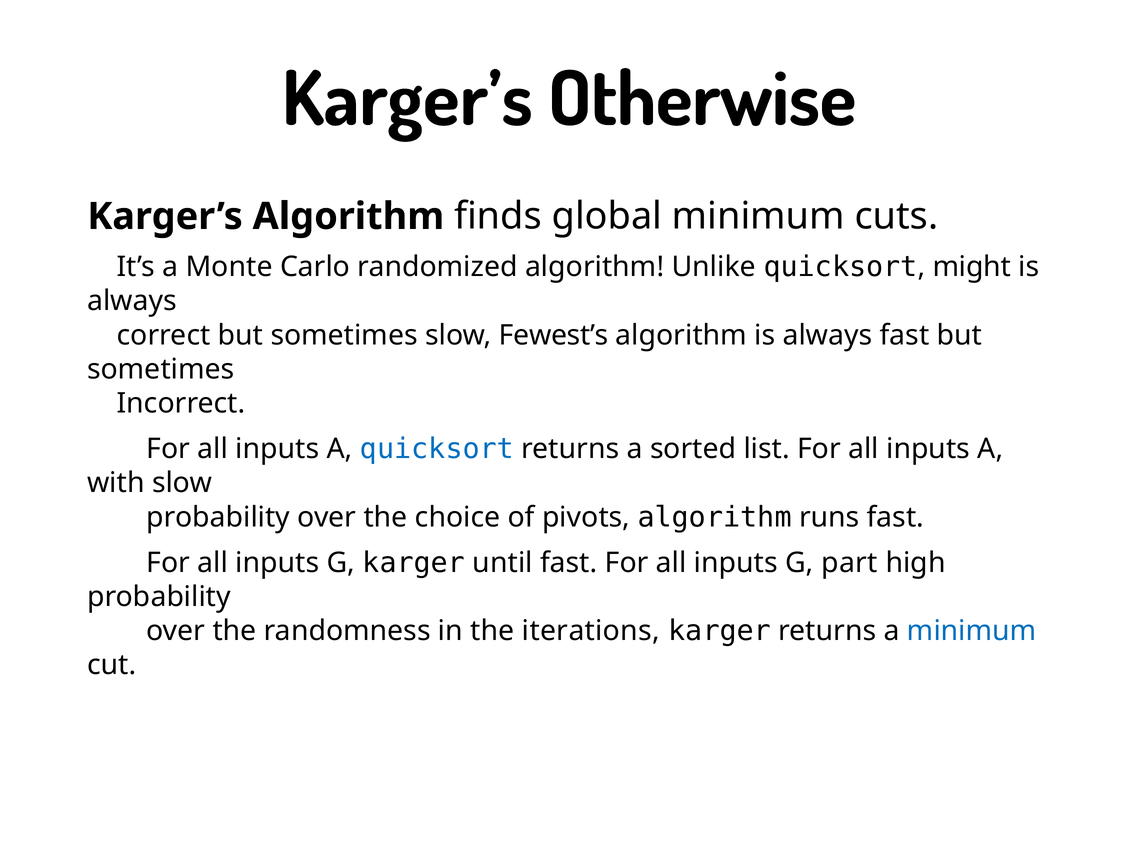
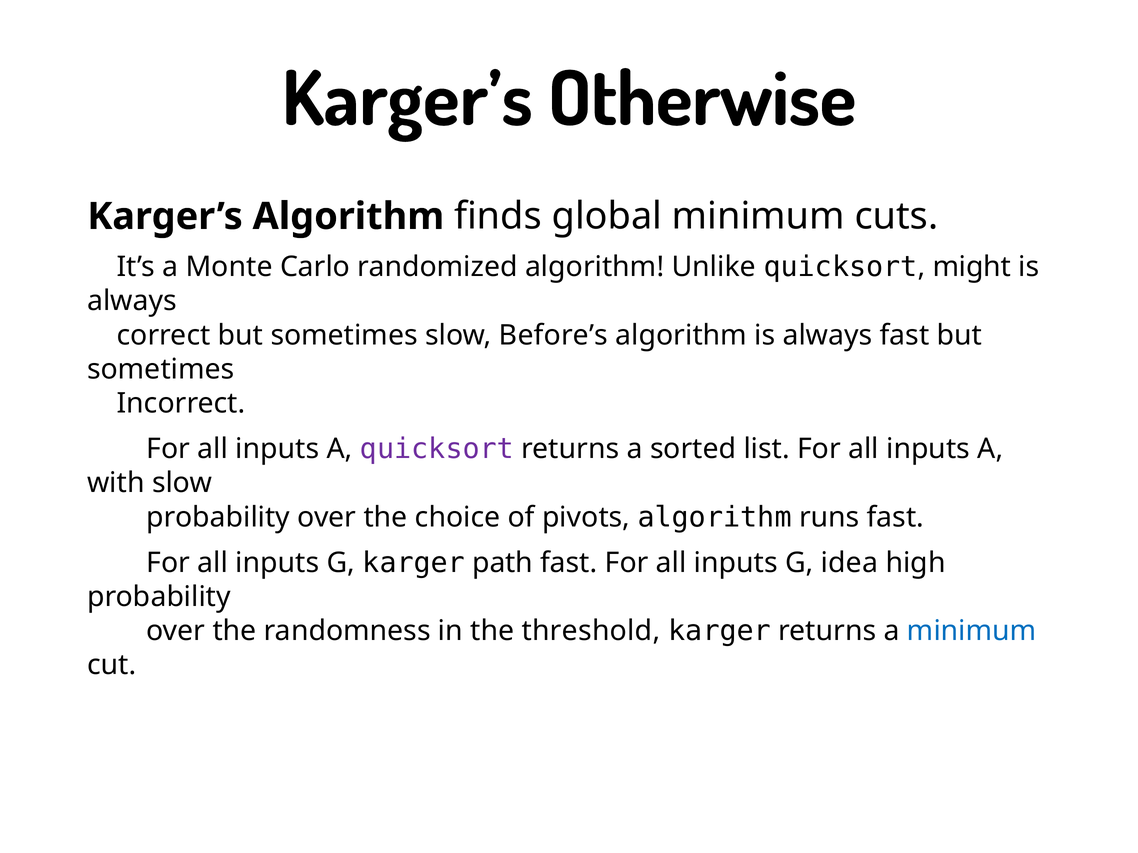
Fewest’s: Fewest’s -> Before’s (553, 335)
quicksort colour: blue -> purple (437, 449)
until: until -> path (503, 563)
part: part -> idea (849, 563)
iterations: iterations -> threshold (591, 631)
